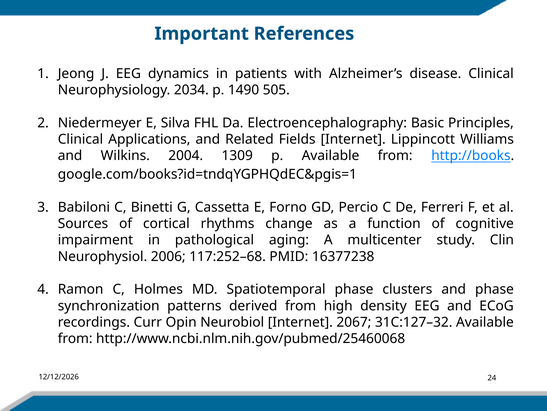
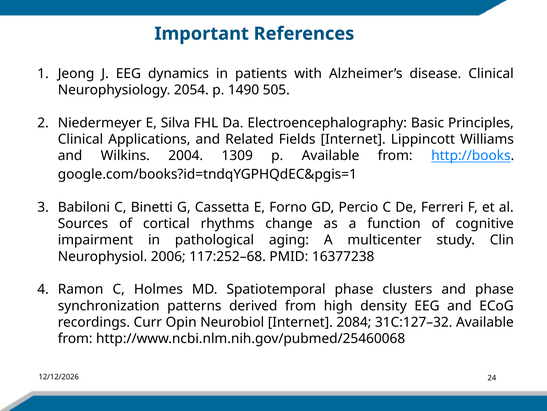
2034: 2034 -> 2054 (191, 90)
2067: 2067 -> 2084 (354, 322)
